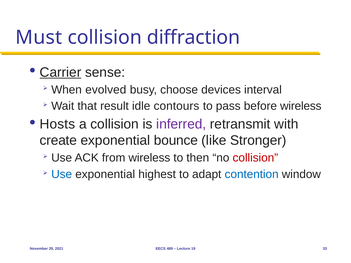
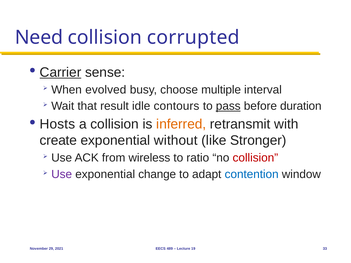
Must: Must -> Need (39, 38)
diffraction: diffraction -> corrupted (193, 38)
devices: devices -> multiple (221, 90)
pass underline: none -> present (228, 106)
before wireless: wireless -> duration (301, 106)
inferred colour: purple -> orange (181, 124)
bounce: bounce -> without (176, 141)
then: then -> ratio (198, 158)
Use colour: blue -> purple (62, 174)
highest: highest -> change (157, 174)
